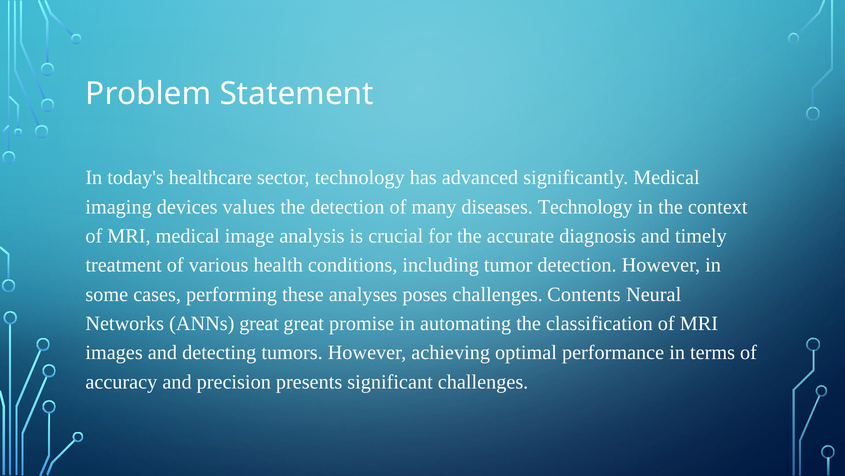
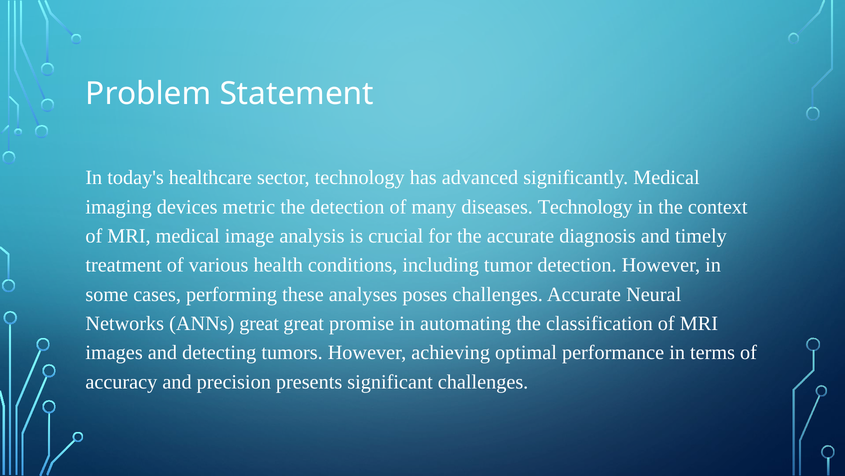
values: values -> metric (249, 207)
challenges Contents: Contents -> Accurate (584, 294)
